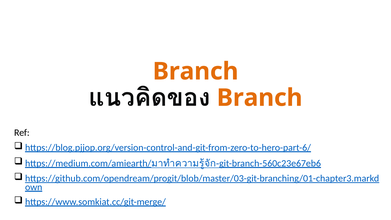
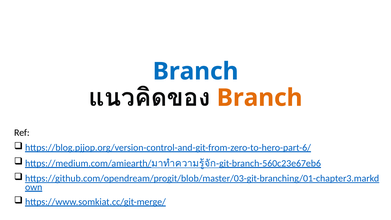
Branch colour: orange -> blue (196, 71)
